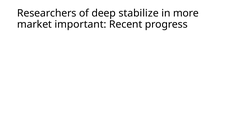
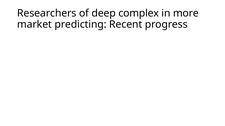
stabilize: stabilize -> complex (139, 13)
important: important -> predicting (81, 24)
